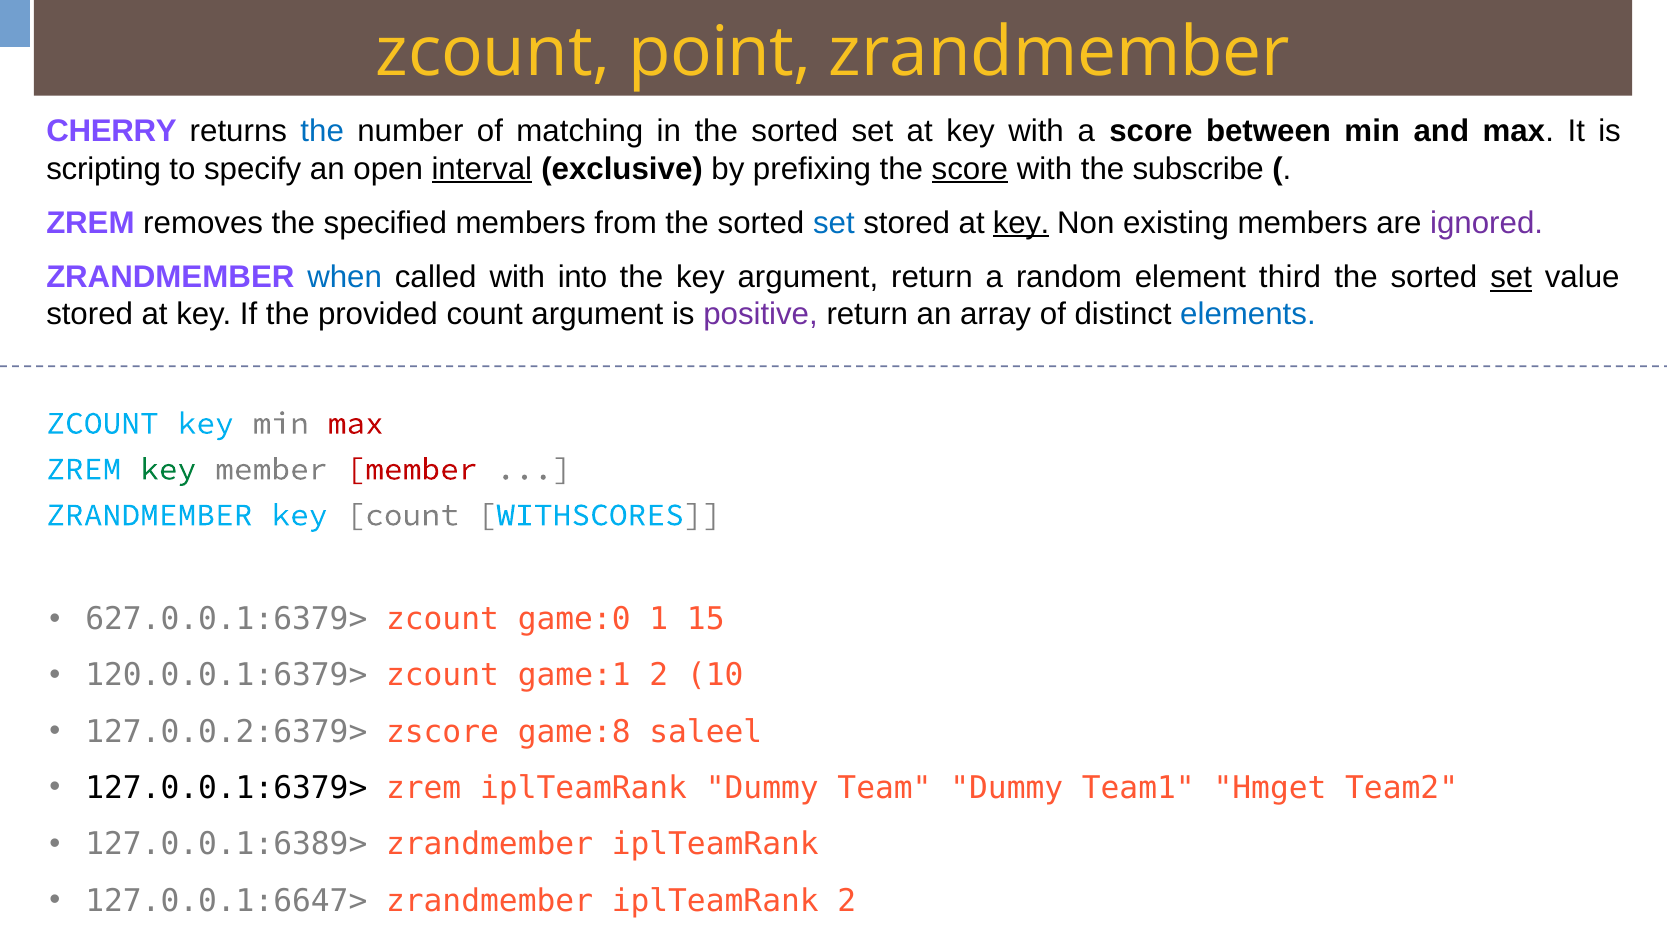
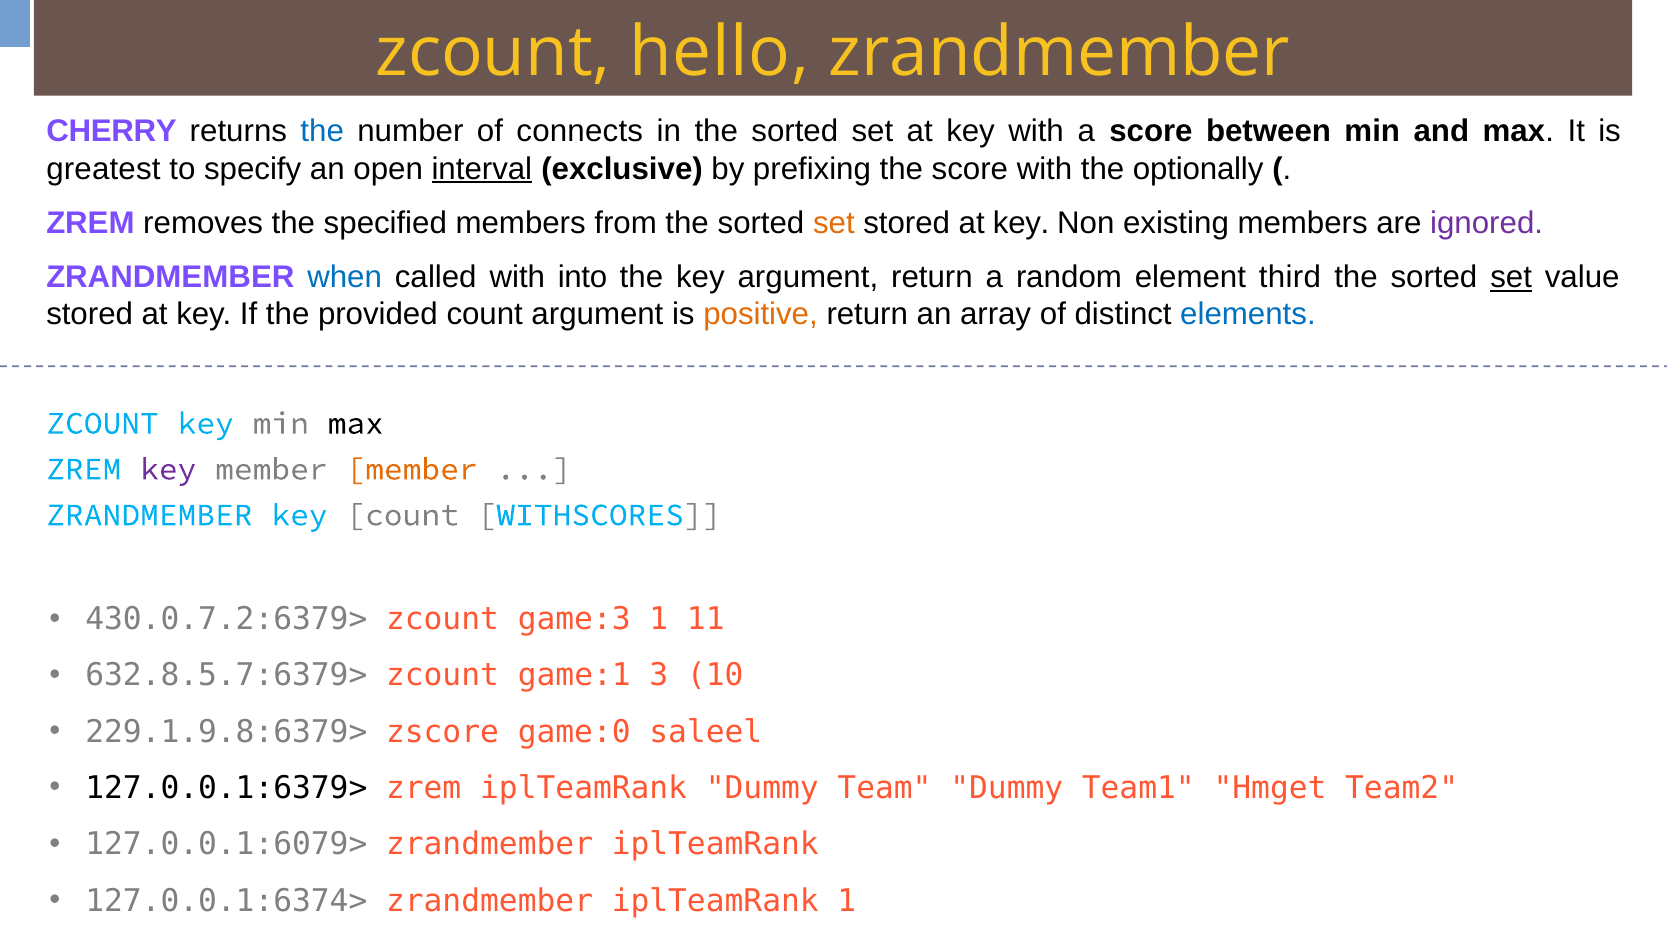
point: point -> hello (719, 53)
matching: matching -> connects (580, 131)
scripting: scripting -> greatest (103, 169)
score underline: present -> none (970, 169)
subscribe: subscribe -> optionally (1198, 169)
set colour: blue -> orange (834, 223)
key underline: present -> none (1021, 223)
positive colour: purple -> orange (761, 315)
max colour: red -> black (356, 423)
key colour: green -> purple (168, 469)
member colour: red -> orange (412, 469)
627.0.0.1:6379>: 627.0.0.1:6379> -> 430.0.7.2:6379> (226, 619)
game:0: game:0 -> game:3 (574, 619)
15: 15 -> 11 (706, 619)
120.0.0.1:6379>: 120.0.0.1:6379> -> 632.8.5.7:6379> (226, 675)
game:1 2: 2 -> 3 (659, 675)
127.0.0.2:6379>: 127.0.0.2:6379> -> 229.1.9.8:6379> (226, 732)
game:8: game:8 -> game:0 (574, 732)
127.0.0.1:6389>: 127.0.0.1:6389> -> 127.0.0.1:6079> (226, 844)
127.0.0.1:6647>: 127.0.0.1:6647> -> 127.0.0.1:6374> (226, 900)
iplTeamRank 2: 2 -> 1 (847, 900)
